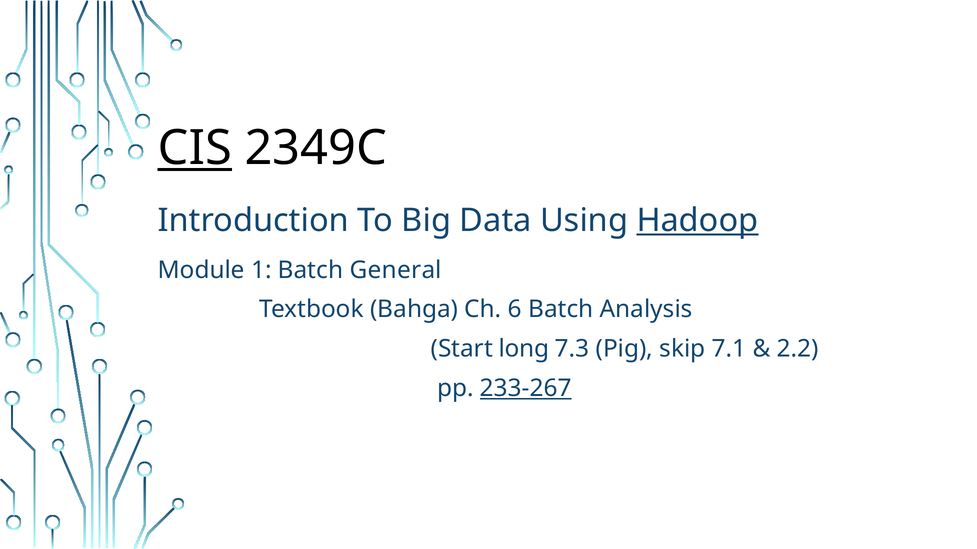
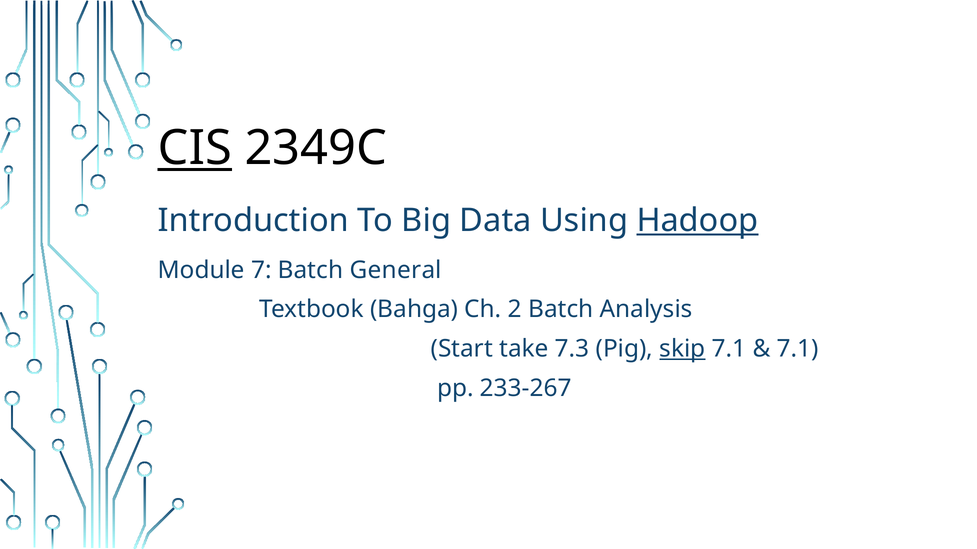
1: 1 -> 7 (261, 270)
6: 6 -> 2 (515, 310)
long: long -> take (524, 349)
skip underline: none -> present (682, 349)
2.2: 2.2 -> 7.1 (798, 349)
233-267 underline: present -> none (526, 389)
